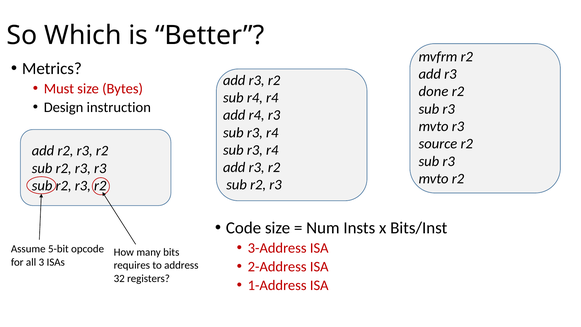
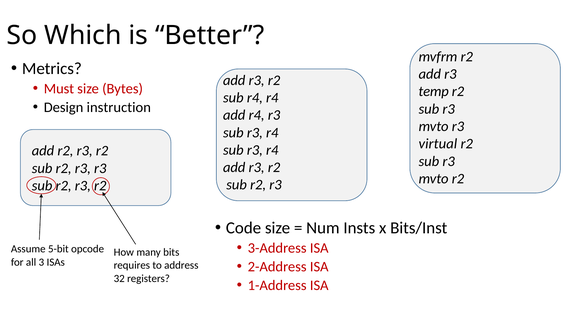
done: done -> temp (434, 91)
source: source -> virtual (438, 144)
